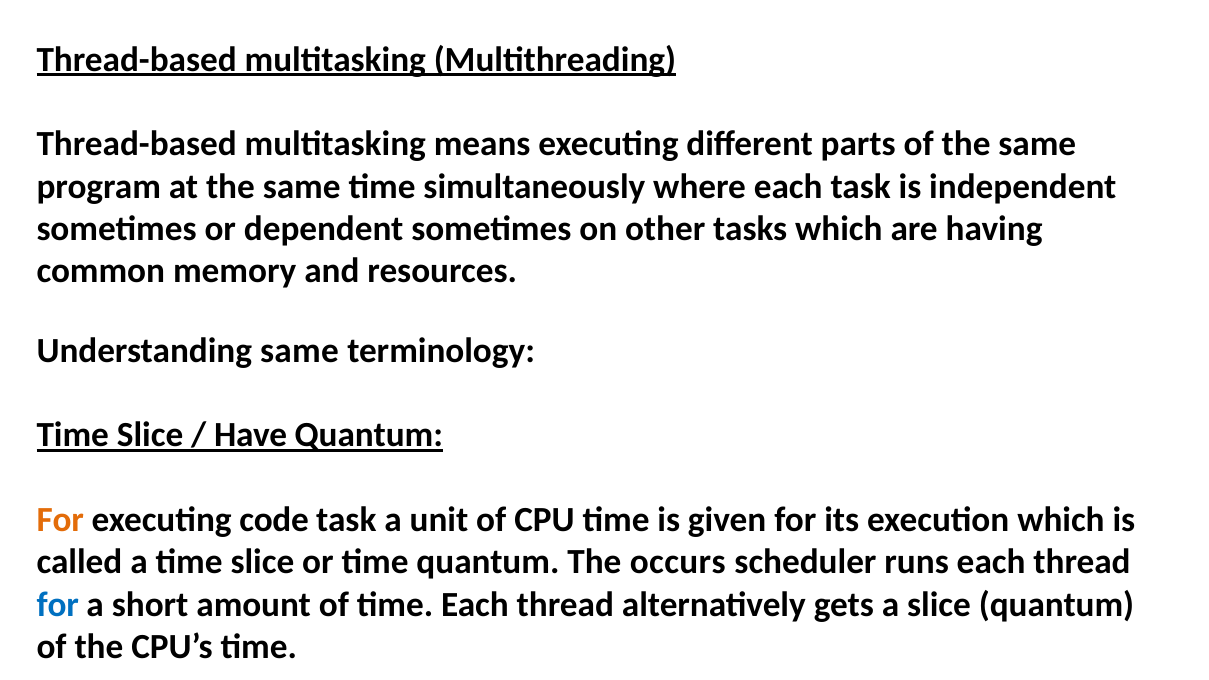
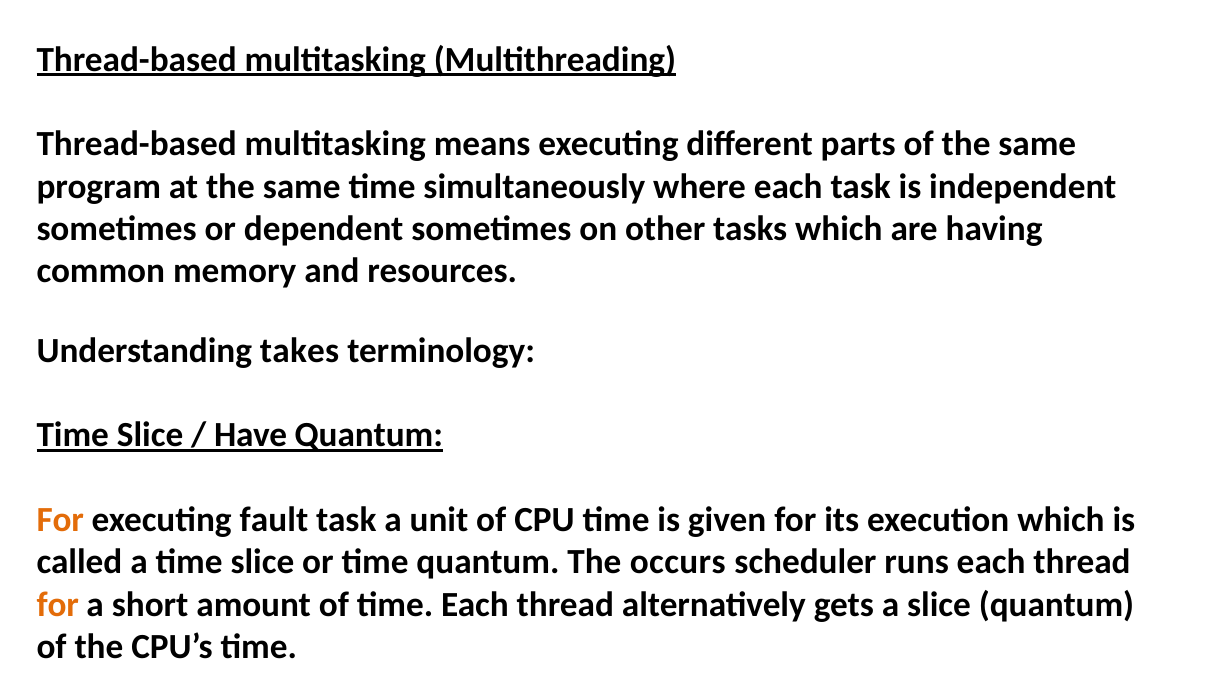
Understanding same: same -> takes (300, 351)
code: code -> fault (274, 520)
for colour: blue -> orange (58, 605)
